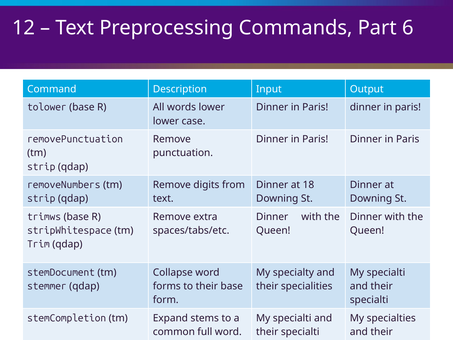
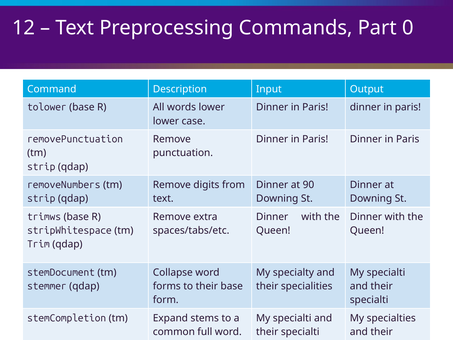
6: 6 -> 0 (408, 28)
18: 18 -> 90 (308, 185)
